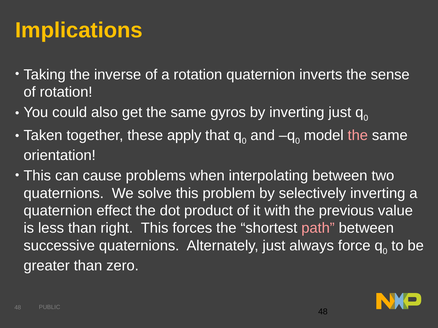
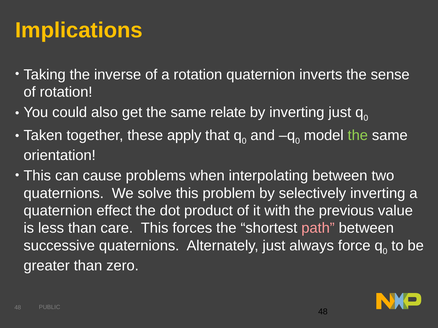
gyros: gyros -> relate (228, 113)
the colour: pink -> light green (358, 136)
right: right -> care (117, 229)
